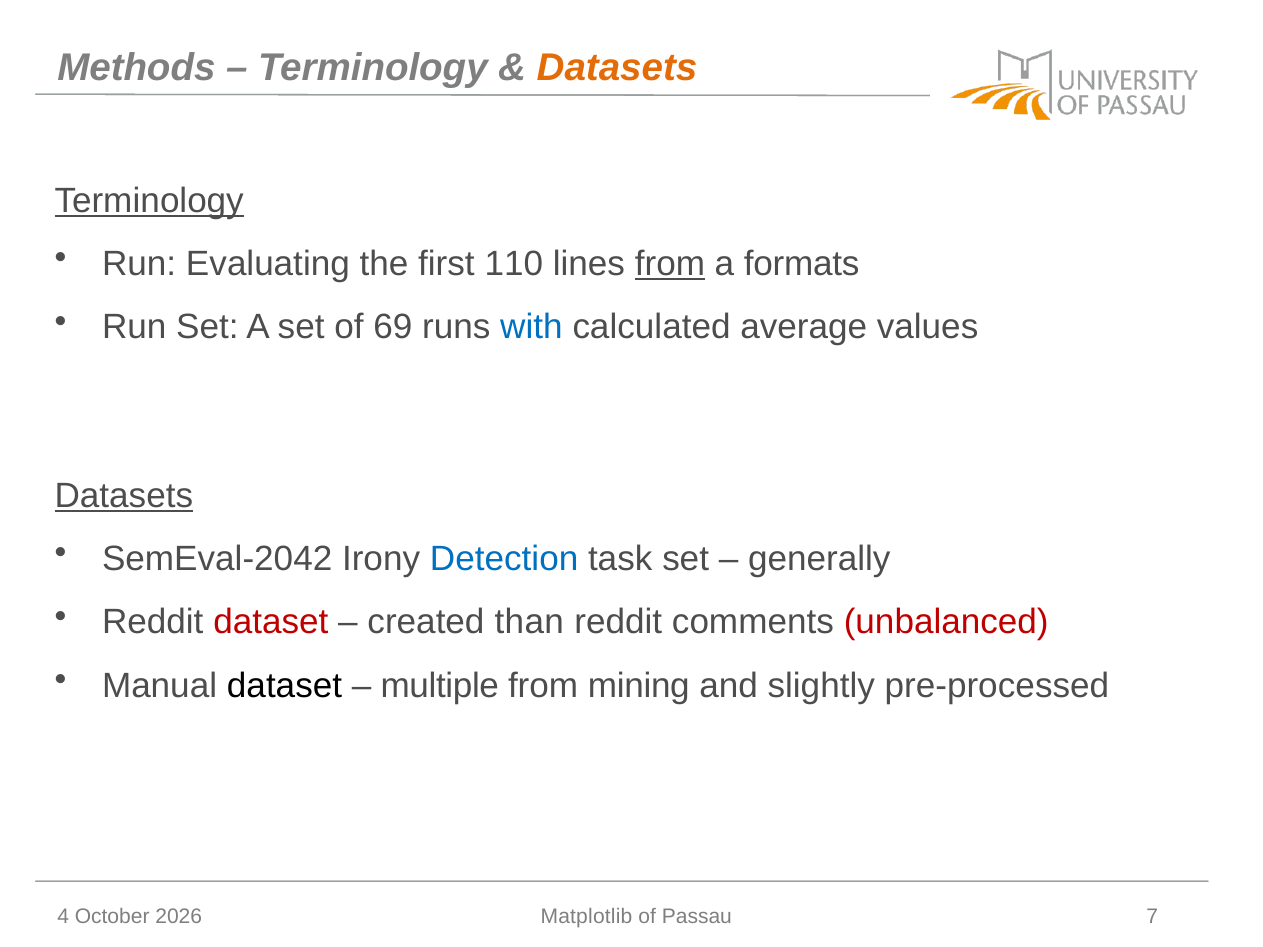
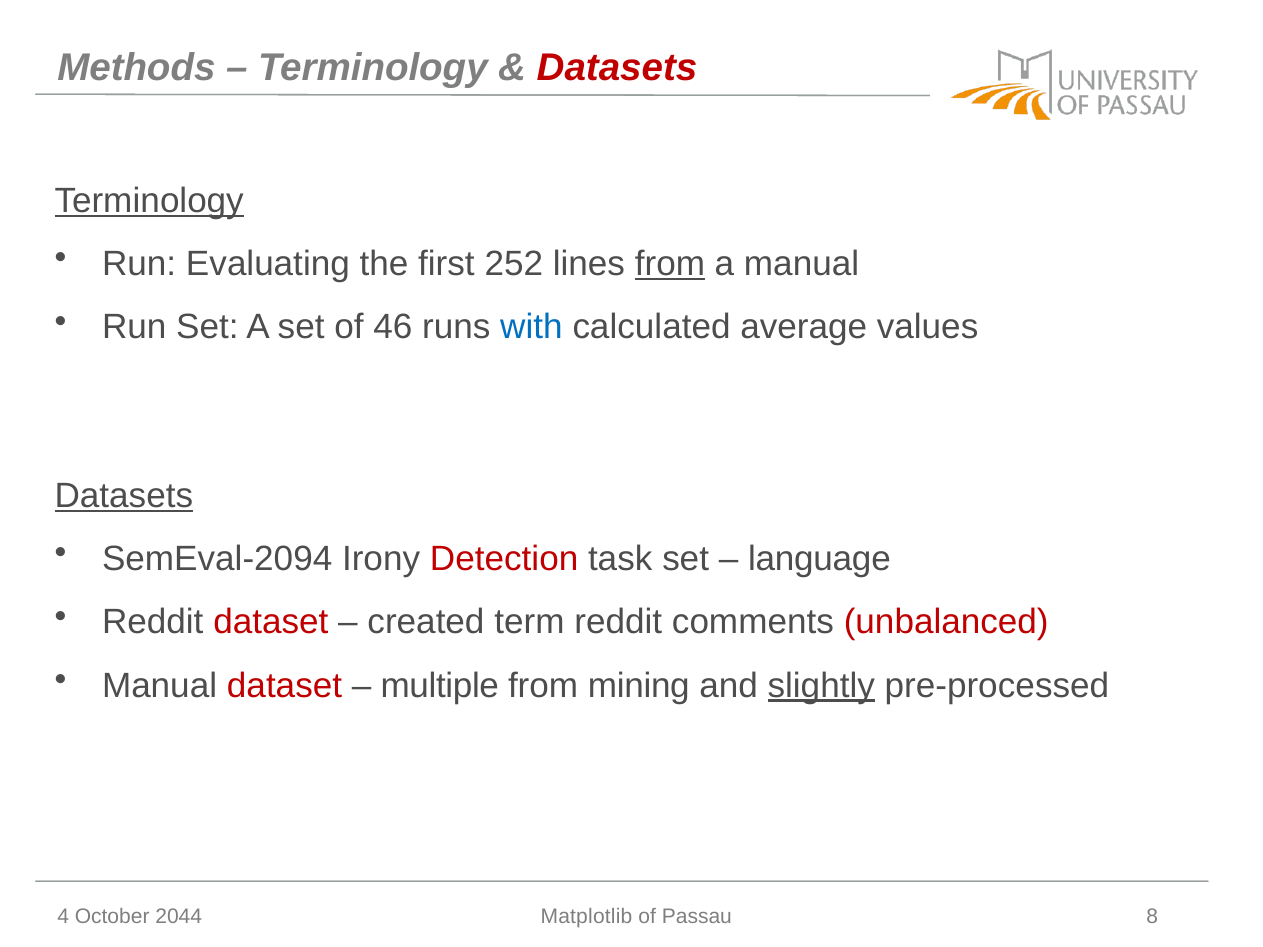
Datasets colour: orange -> red (617, 68)
110: 110 -> 252 (514, 264)
a formats: formats -> manual (802, 264)
69: 69 -> 46 (393, 327)
SemEval-2042: SemEval-2042 -> SemEval-2094 (217, 559)
Detection colour: blue -> red (504, 559)
generally: generally -> language (819, 559)
than: than -> term (529, 622)
dataset colour: black -> red (285, 686)
slightly underline: none -> present (821, 686)
2026: 2026 -> 2044 (179, 916)
7: 7 -> 8 (1152, 916)
